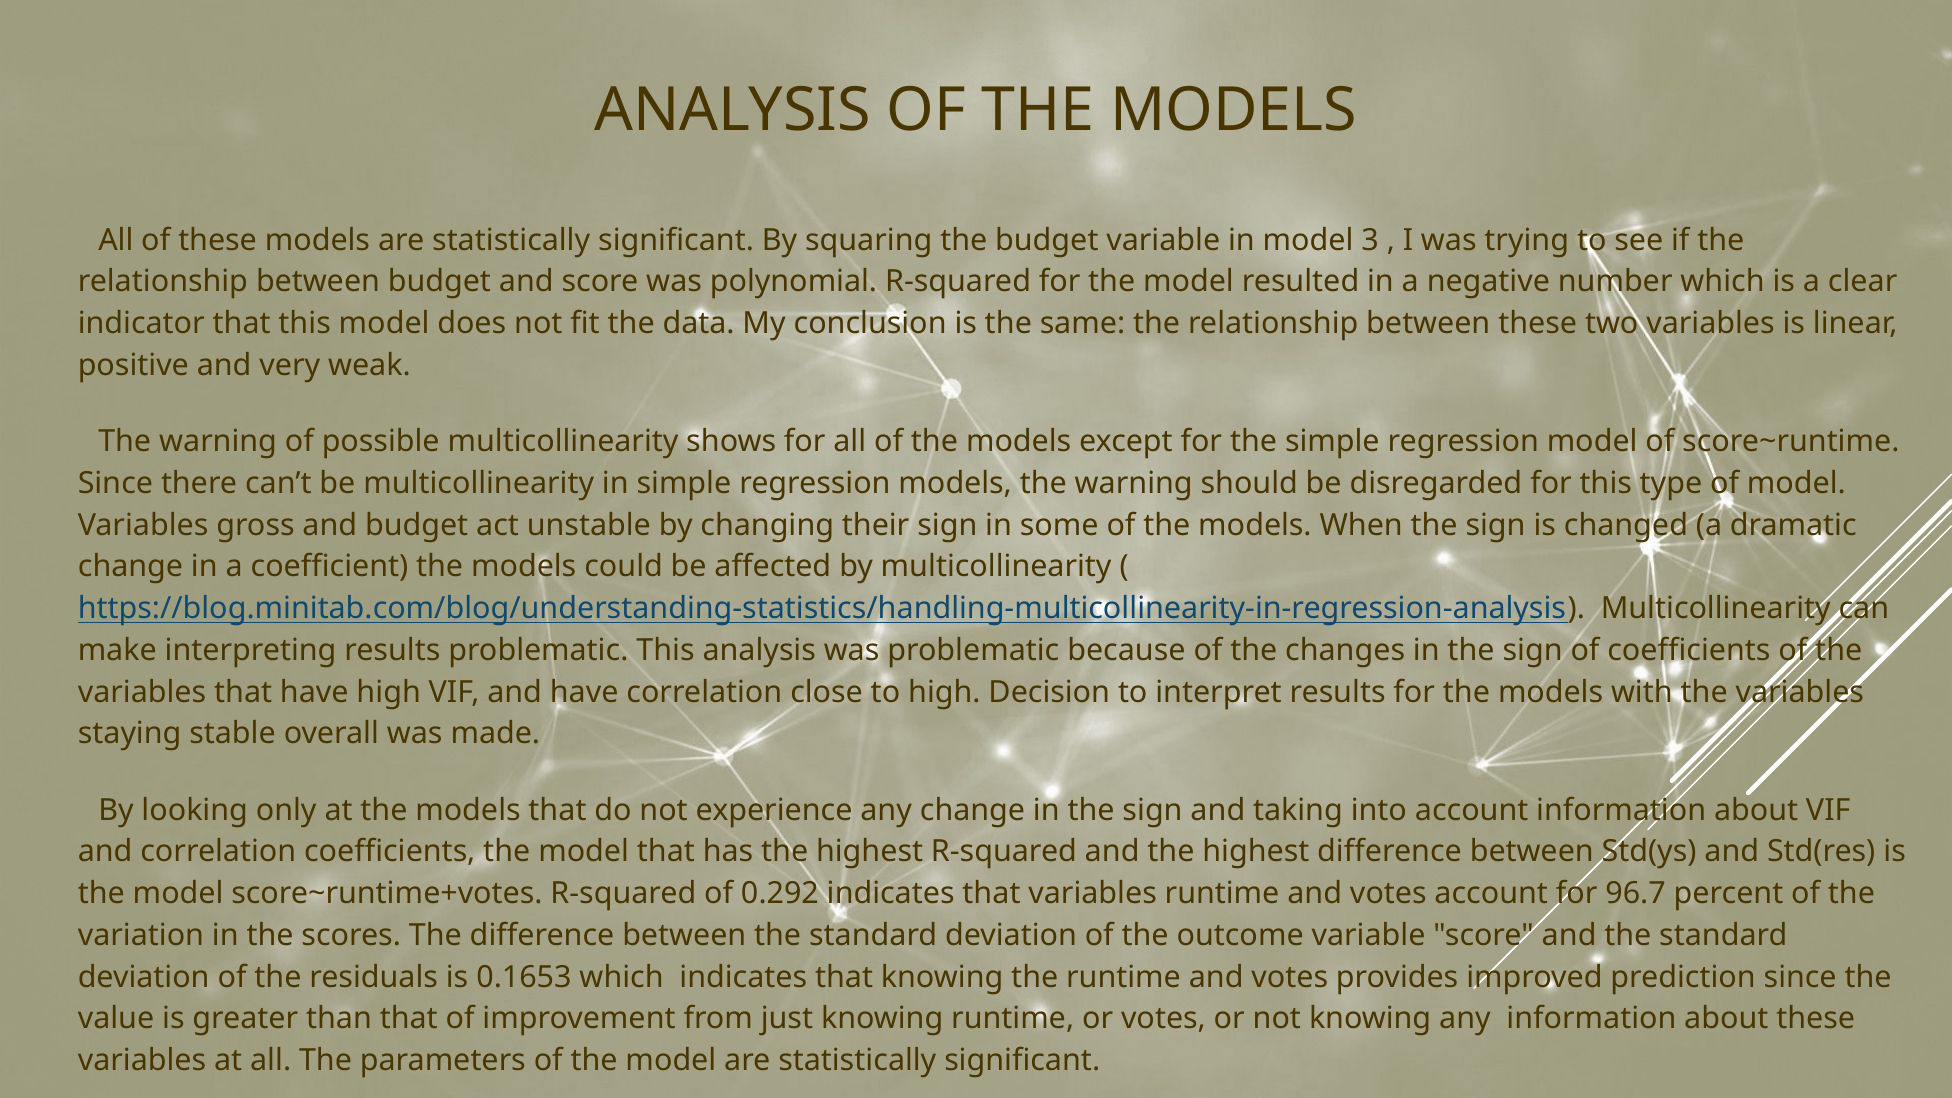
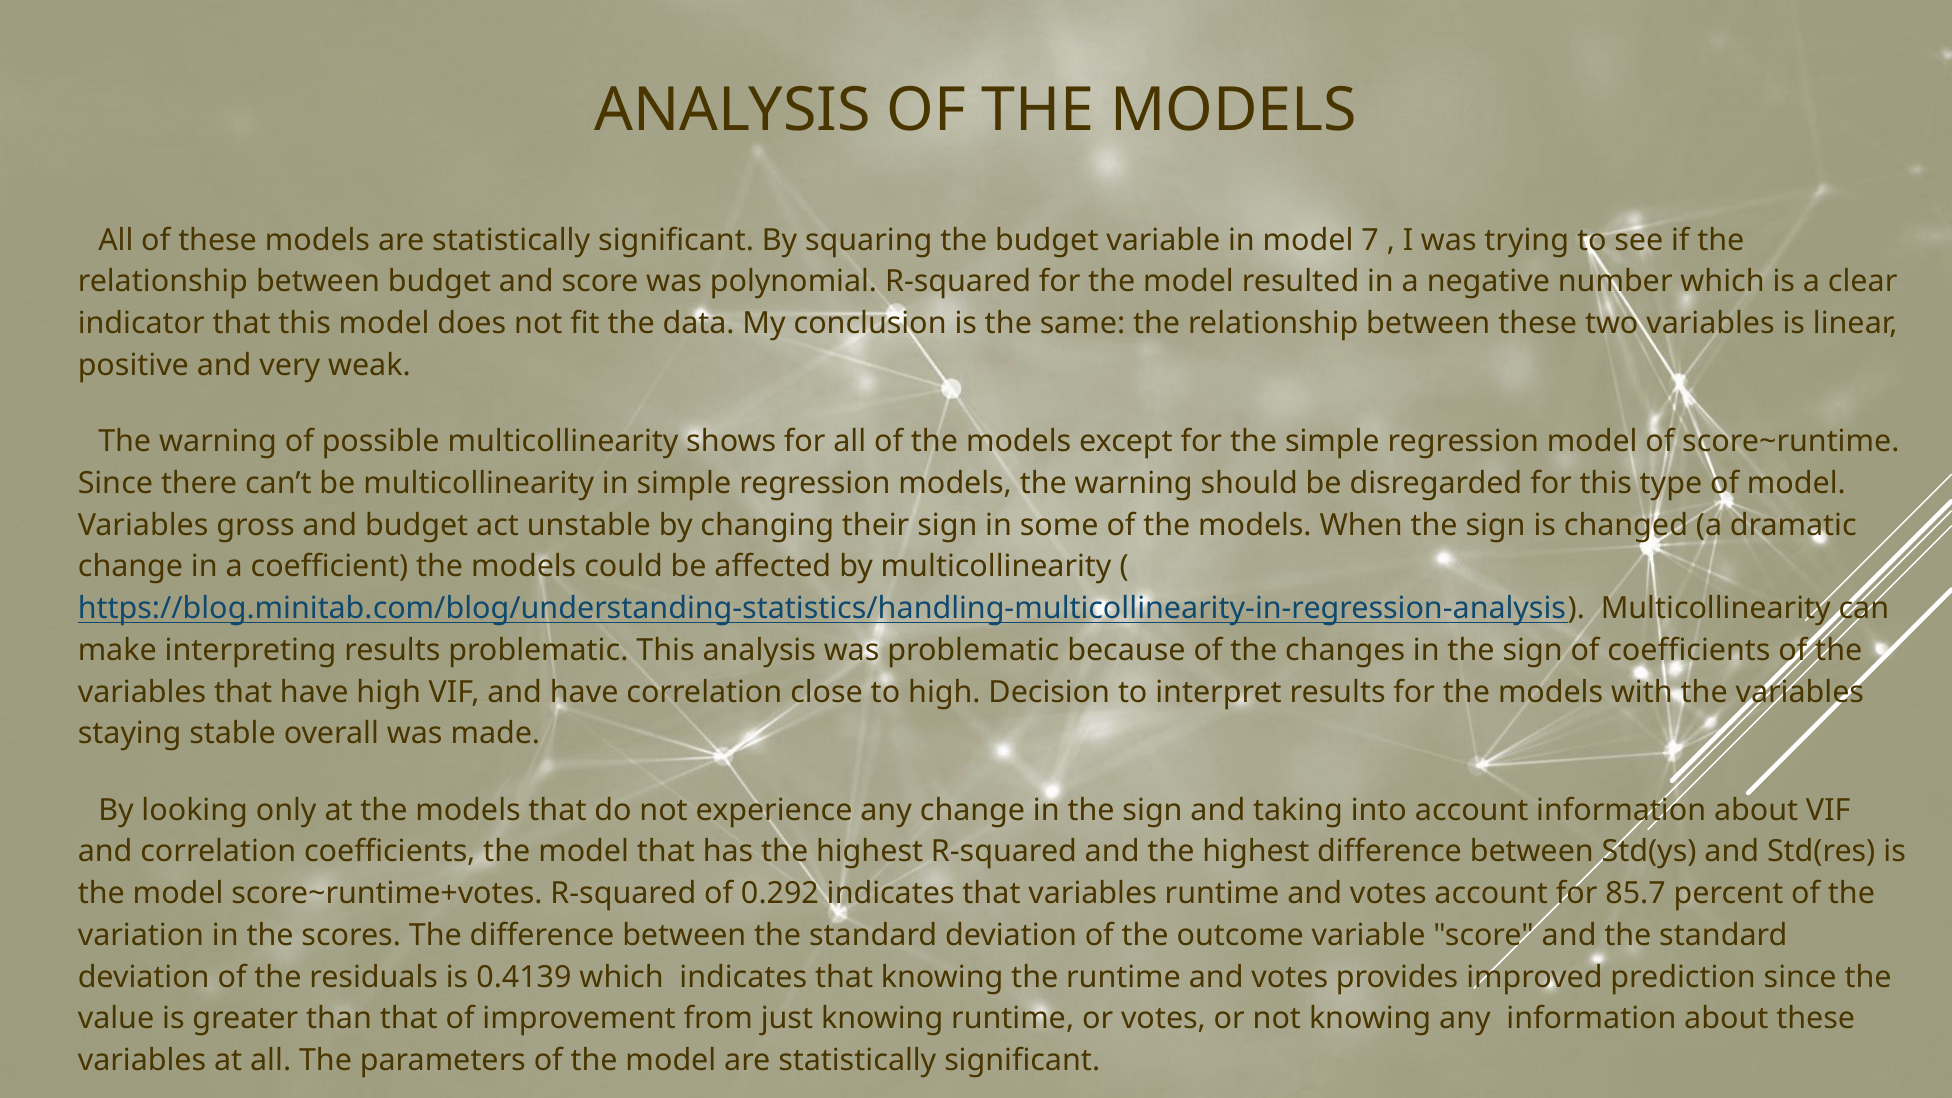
3: 3 -> 7 (1370, 240)
96.7: 96.7 -> 85.7 (1636, 894)
0.1653: 0.1653 -> 0.4139 (524, 977)
